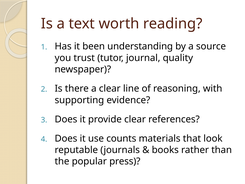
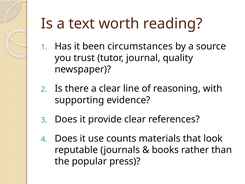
understanding: understanding -> circumstances (140, 46)
